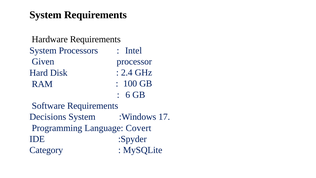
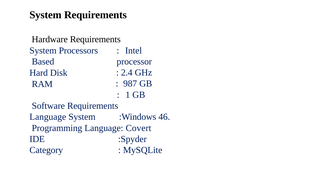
Given: Given -> Based (43, 62)
100: 100 -> 987 (130, 84)
6: 6 -> 1 (128, 95)
Decisions: Decisions -> Language (48, 117)
17: 17 -> 46 (164, 117)
